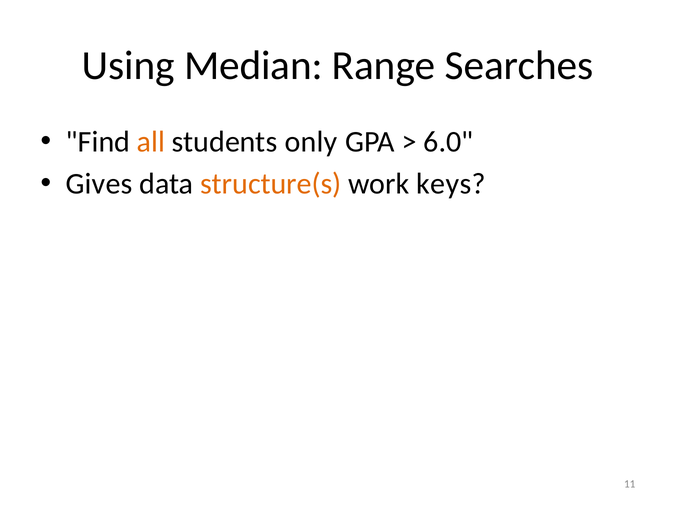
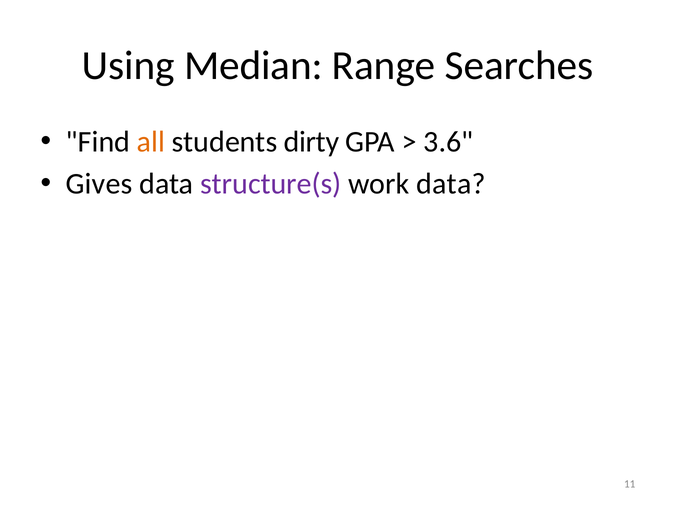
only: only -> dirty (311, 142)
6.0: 6.0 -> 3.6 (448, 142)
structure(s colour: orange -> purple (271, 184)
work keys: keys -> data (451, 184)
